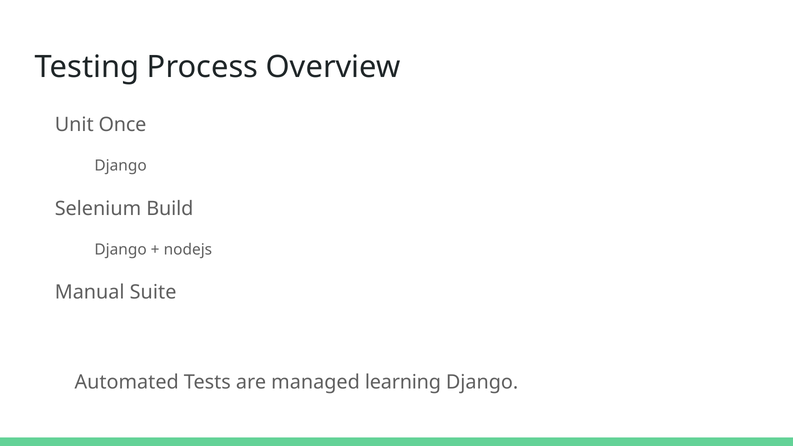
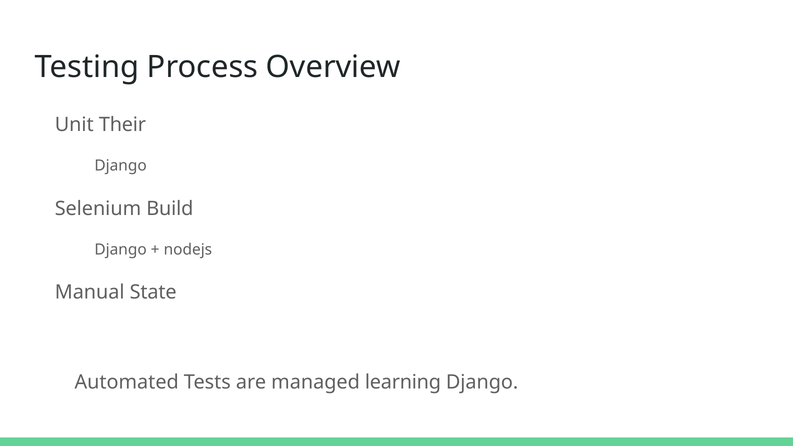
Once: Once -> Their (122, 125)
Suite: Suite -> State (153, 292)
